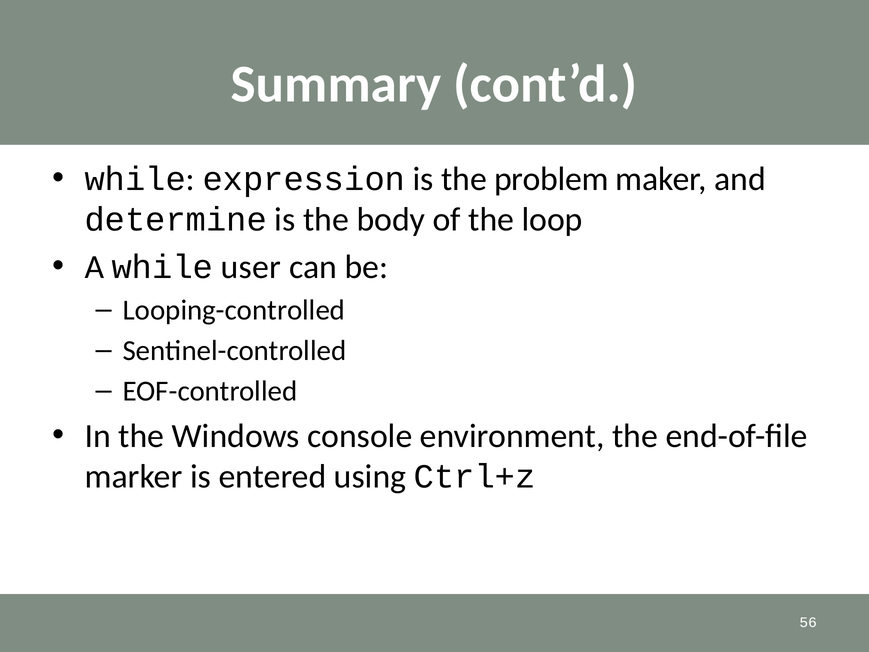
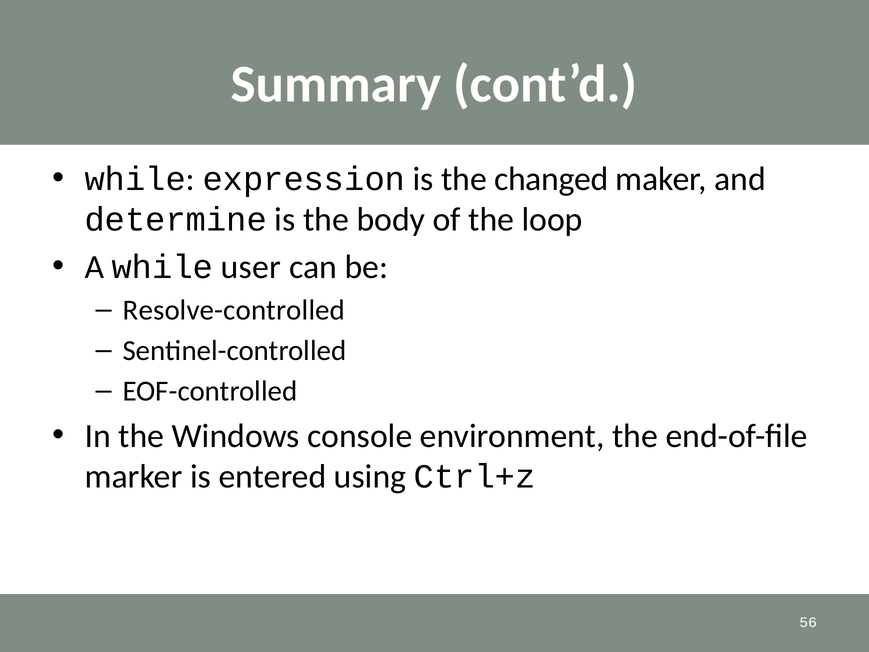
problem: problem -> changed (551, 179)
Looping-controlled: Looping-controlled -> Resolve-controlled (234, 310)
